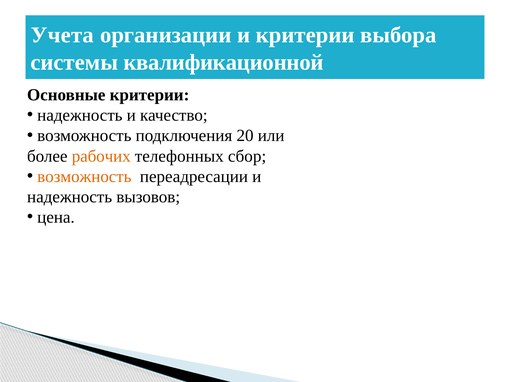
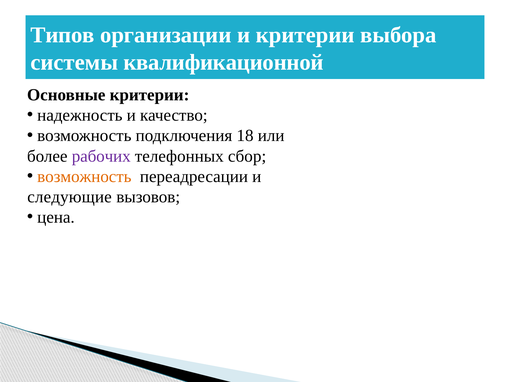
Учета: Учета -> Типов (63, 35)
20: 20 -> 18 (245, 136)
рабочих colour: orange -> purple (101, 156)
надежность: надежность -> следующие (70, 197)
